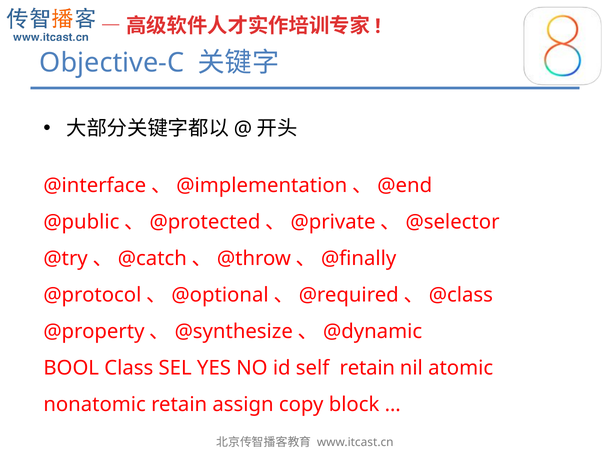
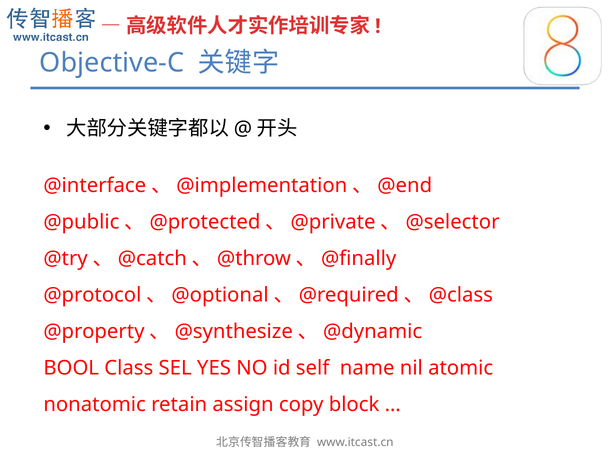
self retain: retain -> name (367, 369)
